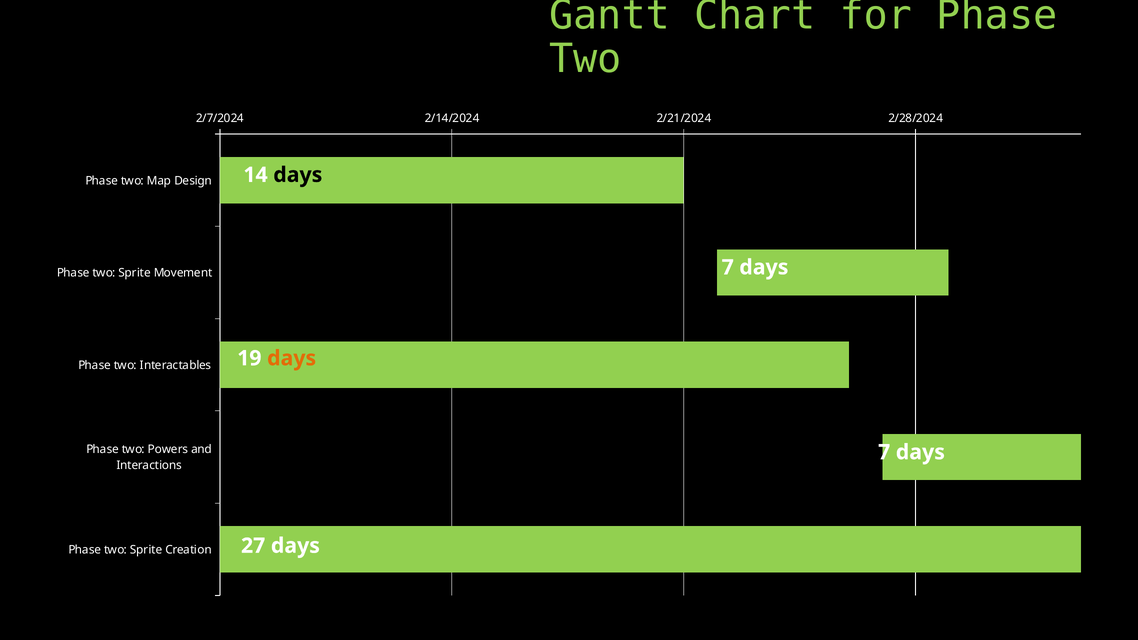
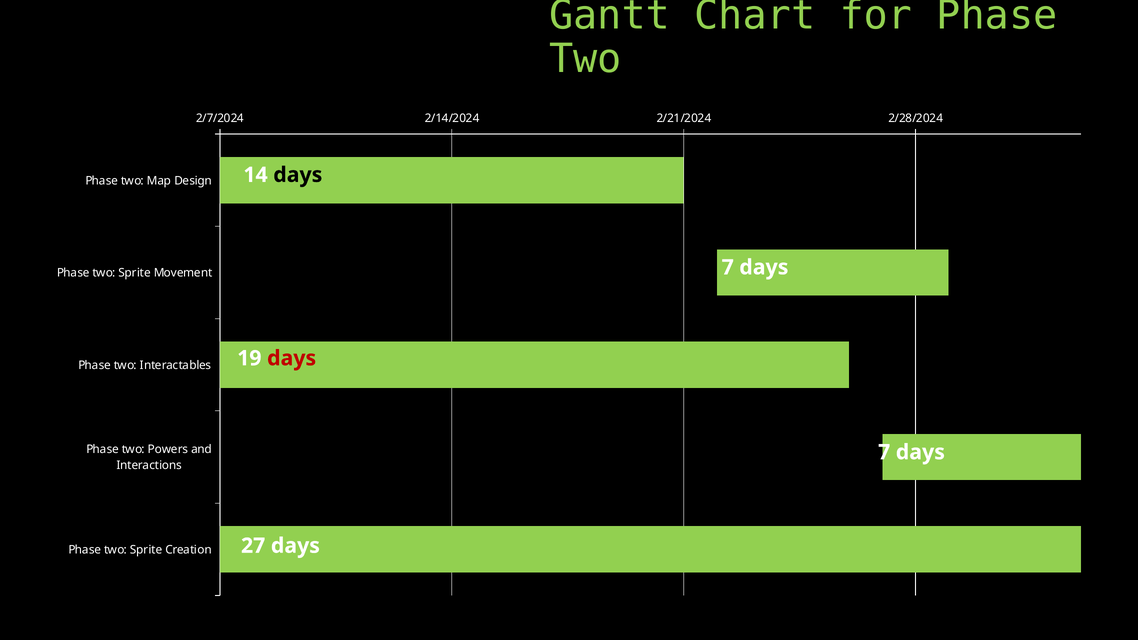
days colour: orange -> red (292, 358)
